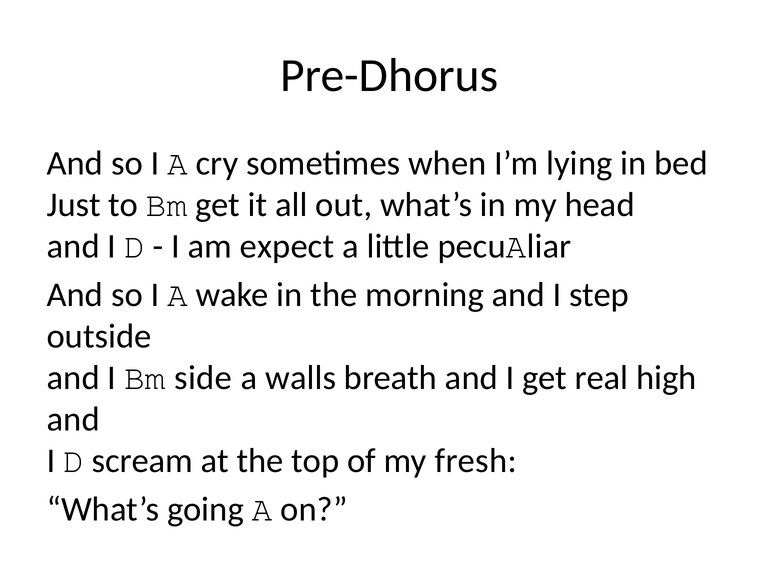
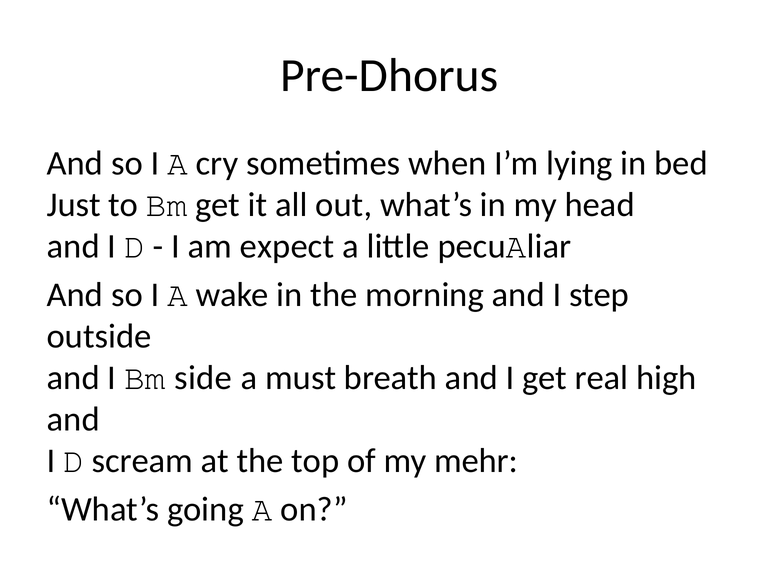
walls: walls -> must (301, 378)
fresh: fresh -> mehr (476, 461)
